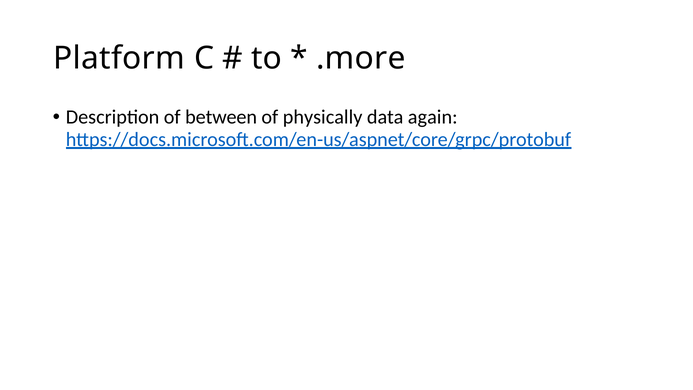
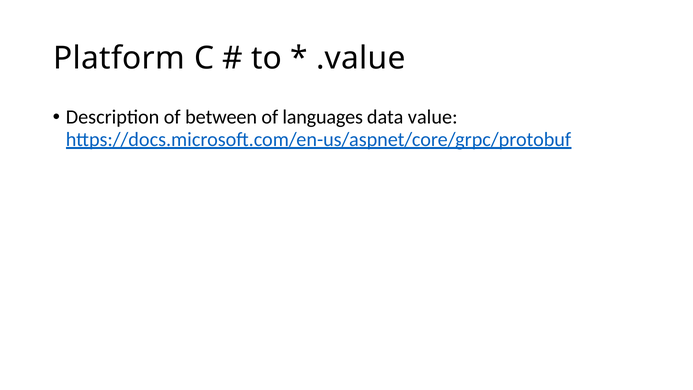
.more: .more -> .value (361, 58)
physically: physically -> languages (323, 117)
again: again -> value (433, 117)
